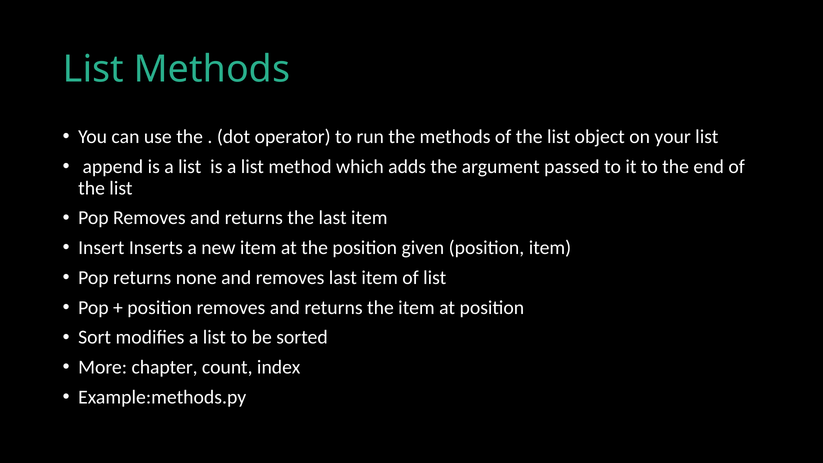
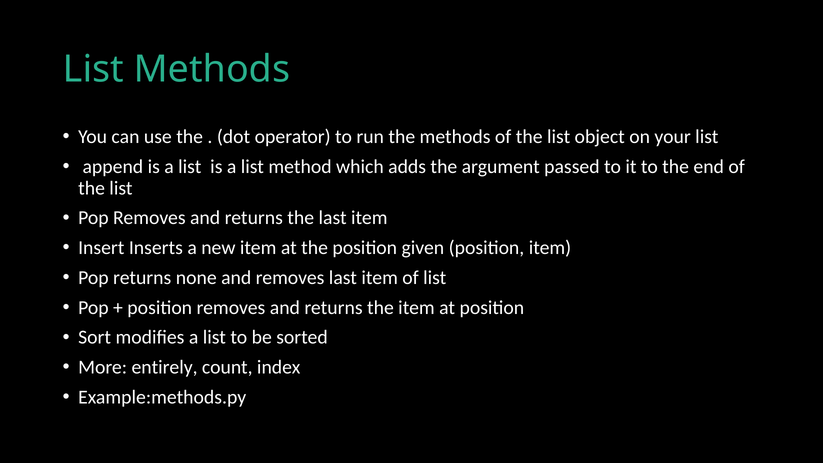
chapter: chapter -> entirely (165, 367)
